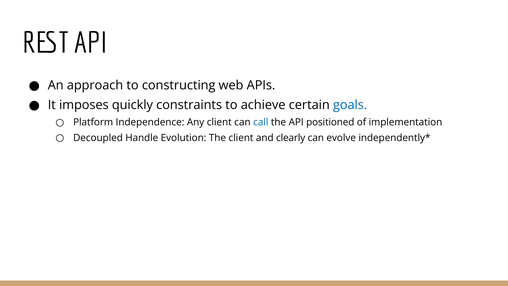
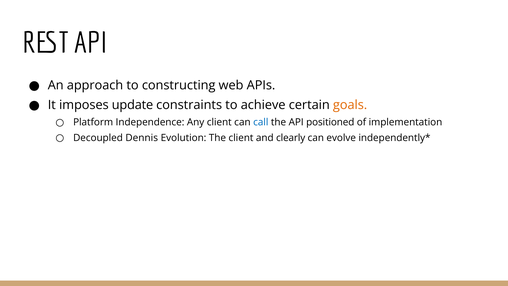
quickly: quickly -> update (133, 105)
goals colour: blue -> orange (350, 105)
Handle: Handle -> Dennis (142, 138)
